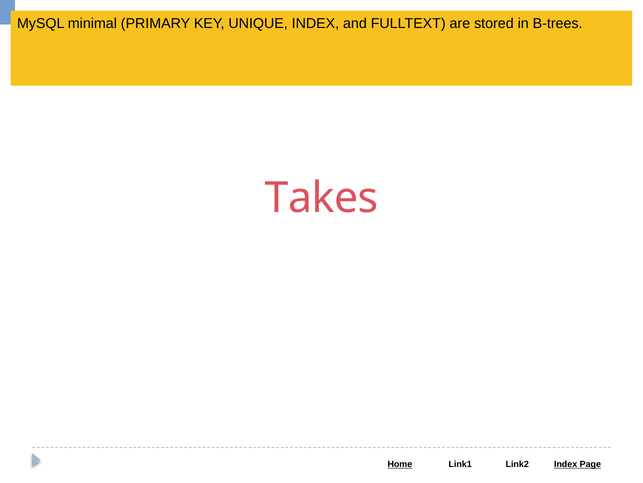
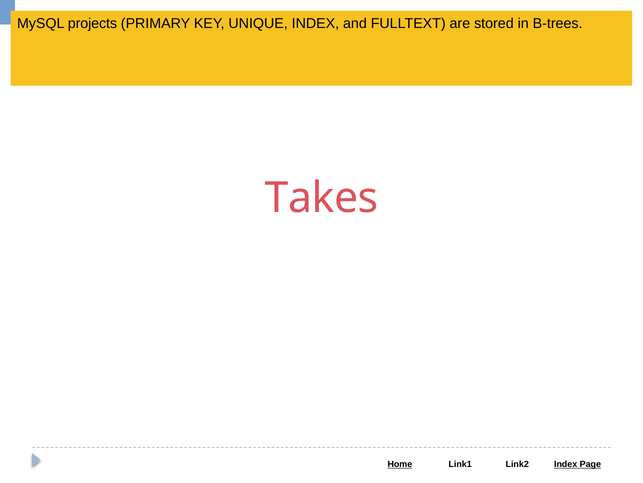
minimal: minimal -> projects (92, 23)
